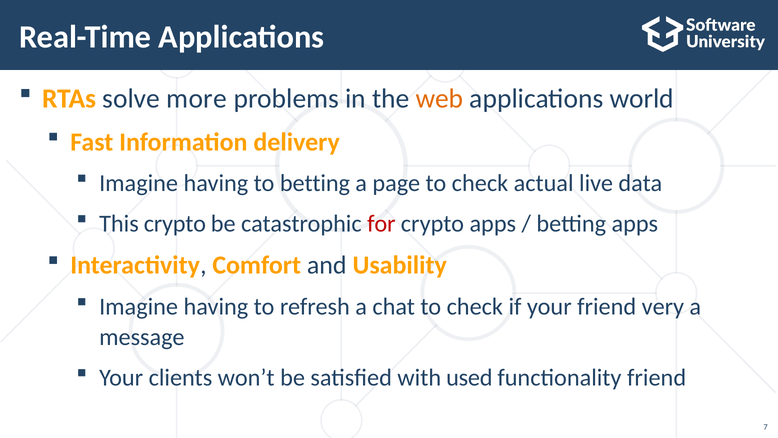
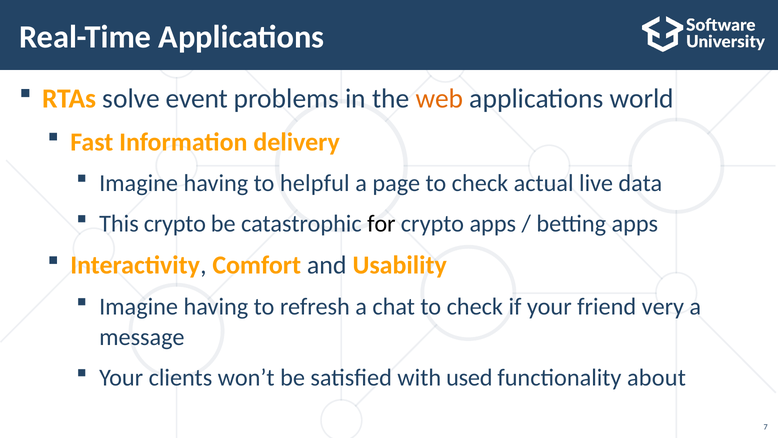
more: more -> event (197, 99)
to betting: betting -> helpful (315, 183)
for colour: red -> black (381, 224)
functionality friend: friend -> about (656, 377)
